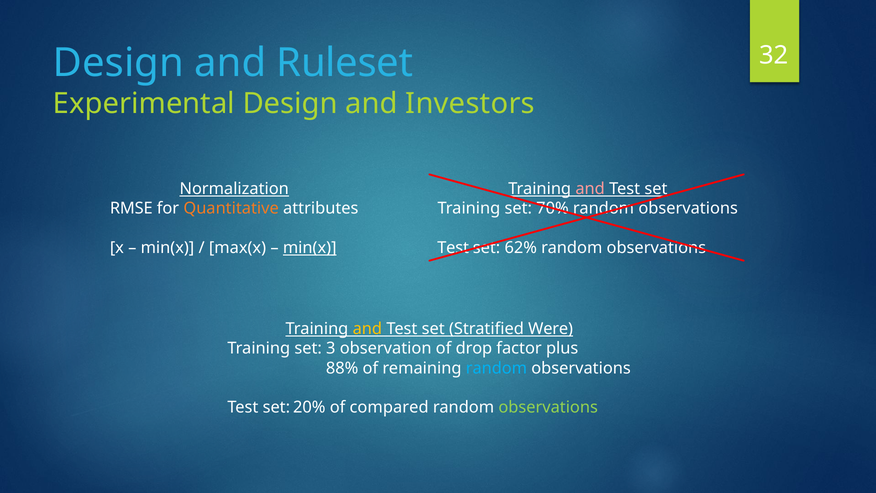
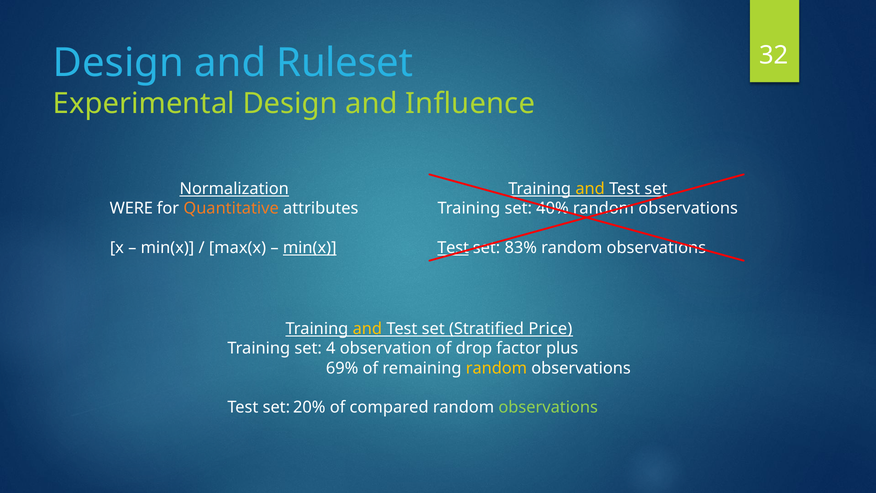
Investors: Investors -> Influence (470, 104)
and colour: pink -> yellow (590, 189)
RMSE: RMSE -> WERE (131, 208)
70%: 70% -> 40% (552, 208)
Test underline: none -> present (453, 248)
62%: 62% -> 83% (521, 248)
Were: Were -> Price (550, 328)
3: 3 -> 4 (331, 348)
88%: 88% -> 69% (342, 368)
random colour: light blue -> yellow (496, 368)
